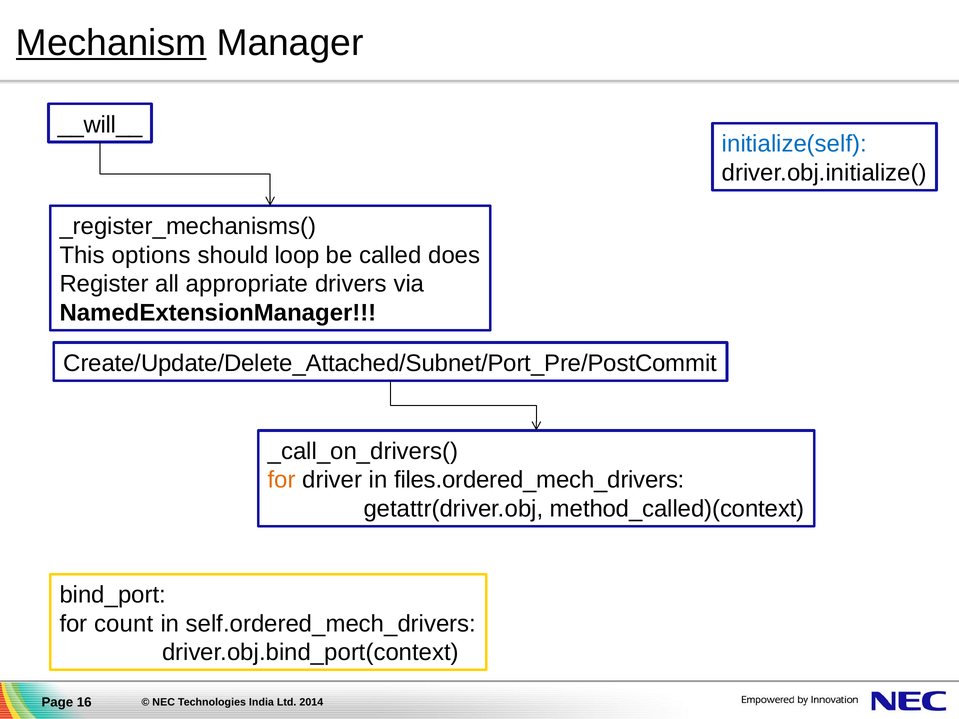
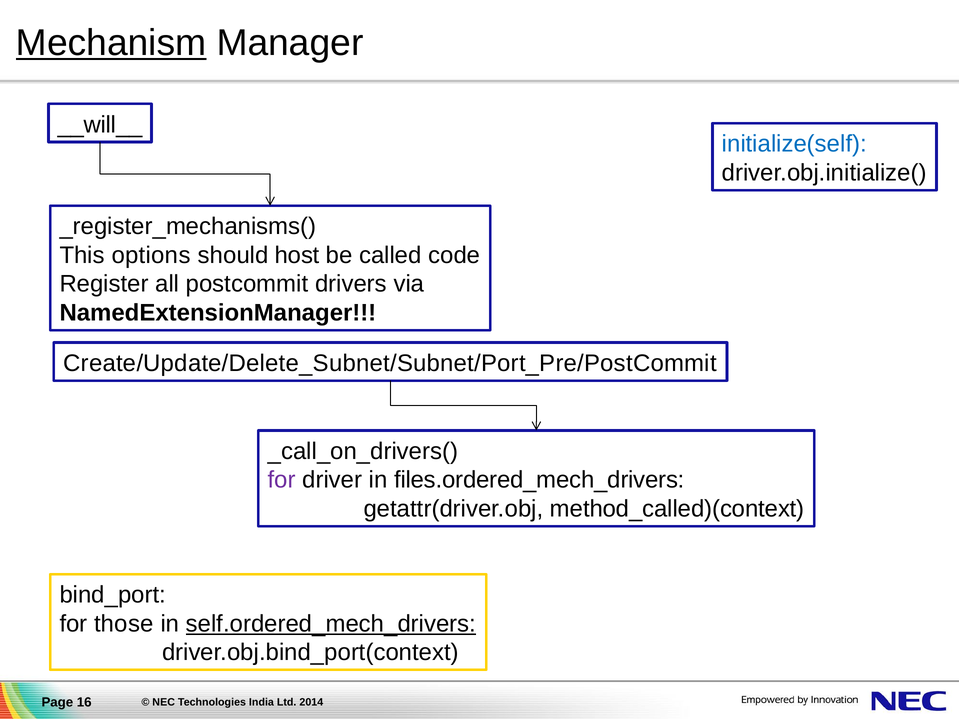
loop: loop -> host (297, 255)
does: does -> code (454, 255)
appropriate: appropriate -> postcommit (247, 284)
Create/Update/Delete_Attached/Subnet/Port_Pre/PostCommit: Create/Update/Delete_Attached/Subnet/Port_Pre/PostCommit -> Create/Update/Delete_Subnet/Subnet/Port_Pre/PostCommit (390, 363)
for colour: orange -> purple (282, 480)
count: count -> those (124, 624)
self.ordered_mech_drivers underline: none -> present (331, 624)
